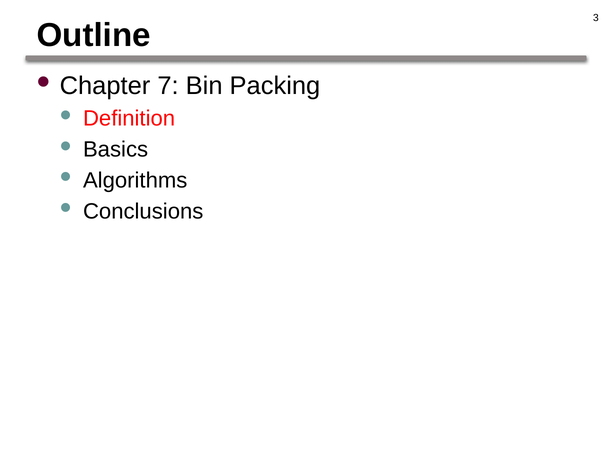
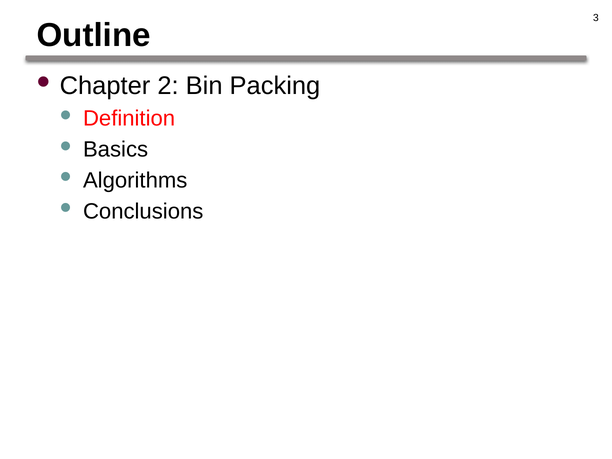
7: 7 -> 2 (168, 86)
